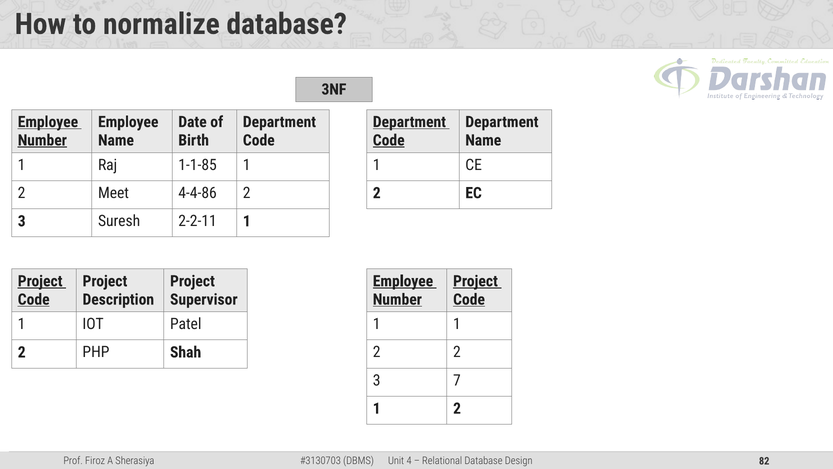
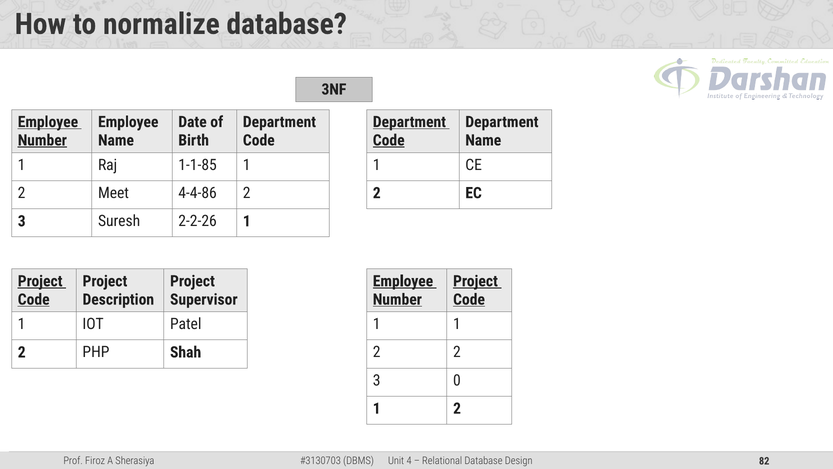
2-2-11: 2-2-11 -> 2-2-26 (198, 221)
7: 7 -> 0 (457, 380)
